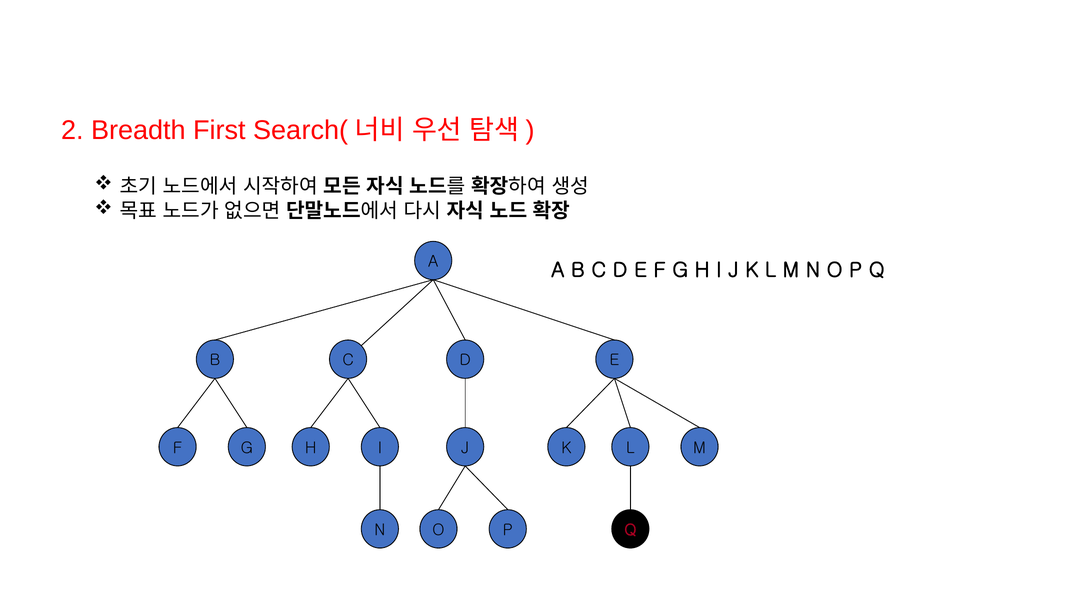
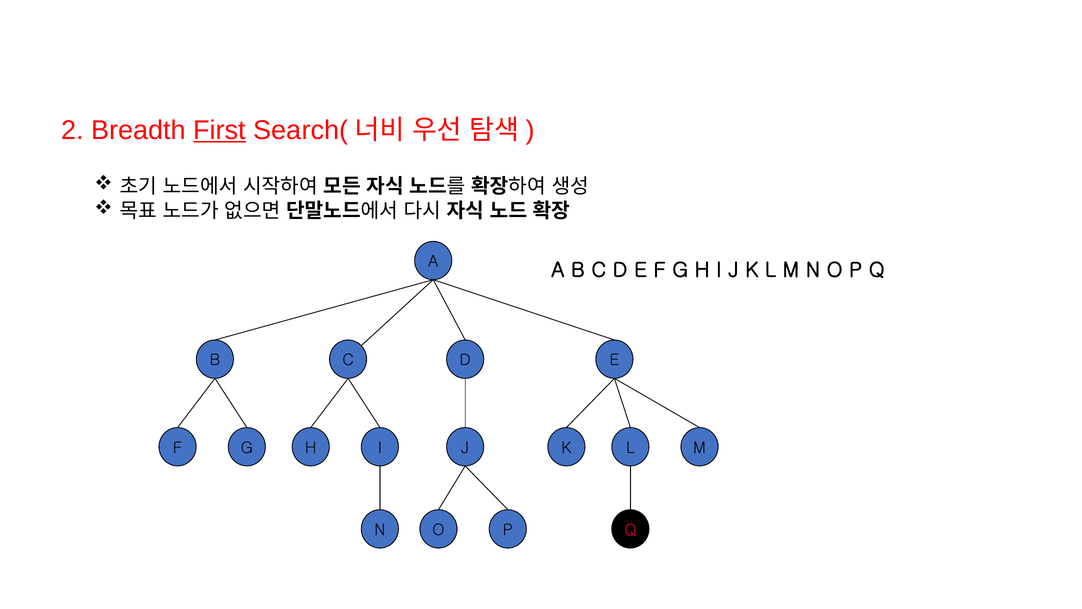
First underline: none -> present (220, 130)
